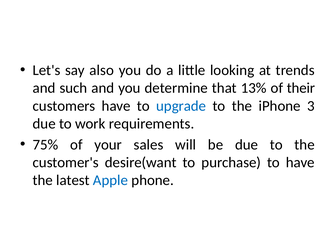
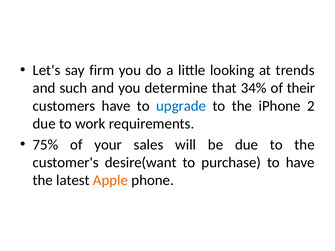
also: also -> firm (102, 70)
13%: 13% -> 34% (254, 88)
3: 3 -> 2 (311, 106)
Apple colour: blue -> orange (110, 180)
